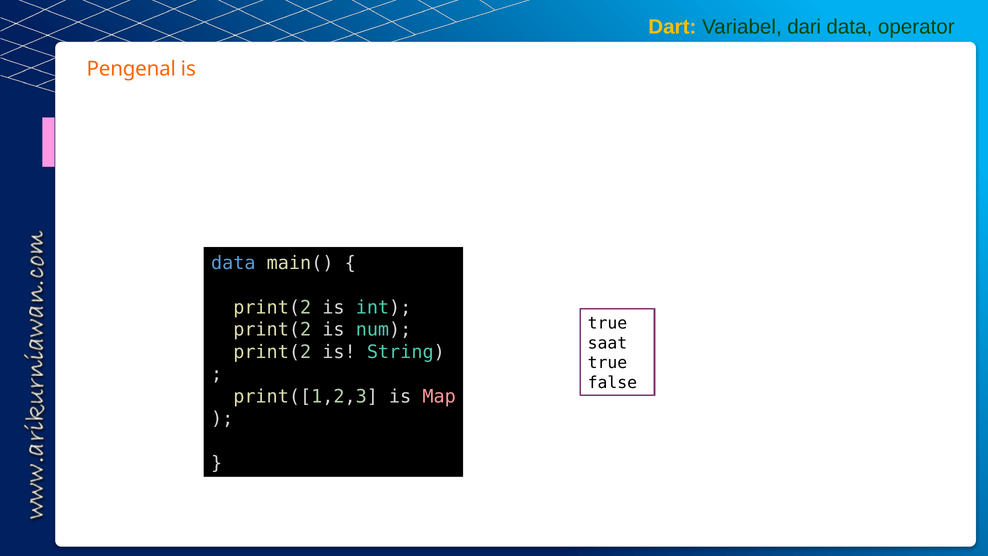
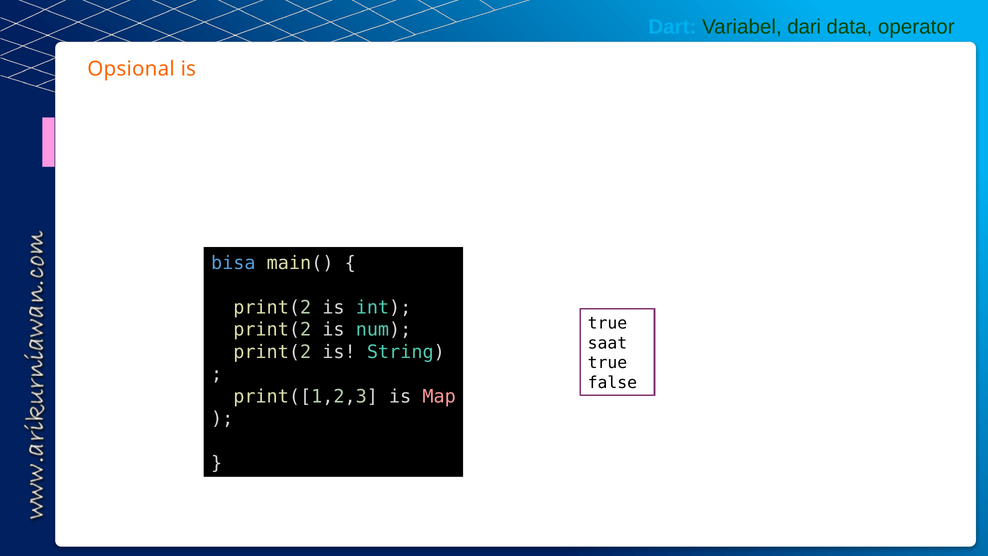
Dart colour: yellow -> light blue (672, 27)
Pengenal: Pengenal -> Opsional (131, 69)
data: data -> bisa (233, 263)
